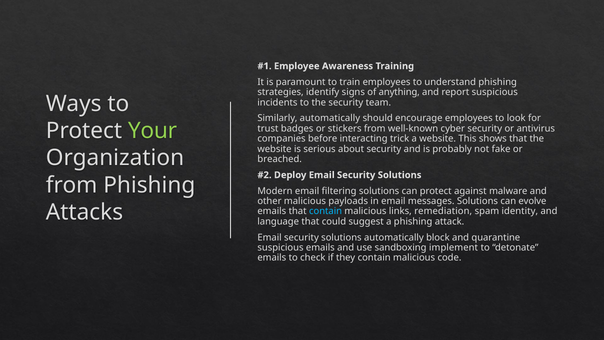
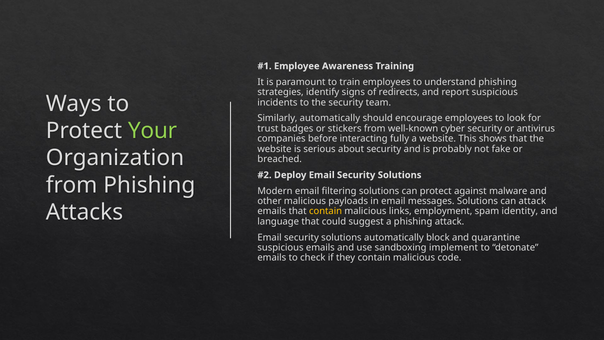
anything: anything -> redirects (399, 92)
trick: trick -> fully (400, 139)
can evolve: evolve -> attack (532, 201)
contain colour: light blue -> yellow (326, 211)
remediation: remediation -> employment (443, 211)
